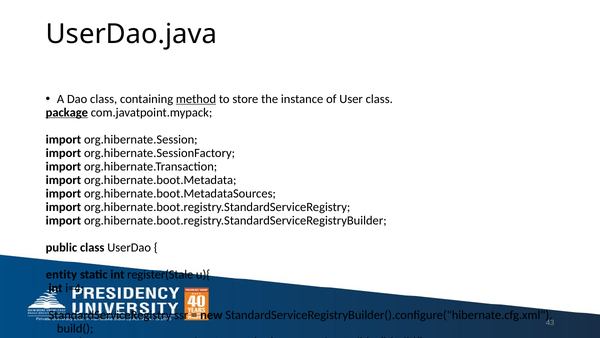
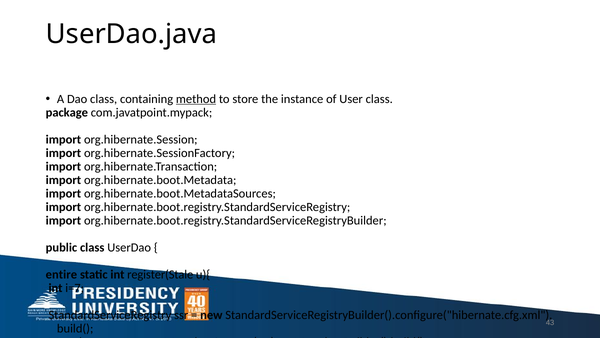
package underline: present -> none (67, 112)
entity: entity -> entire (61, 274)
i=4: i=4 -> i=7 (75, 288)
